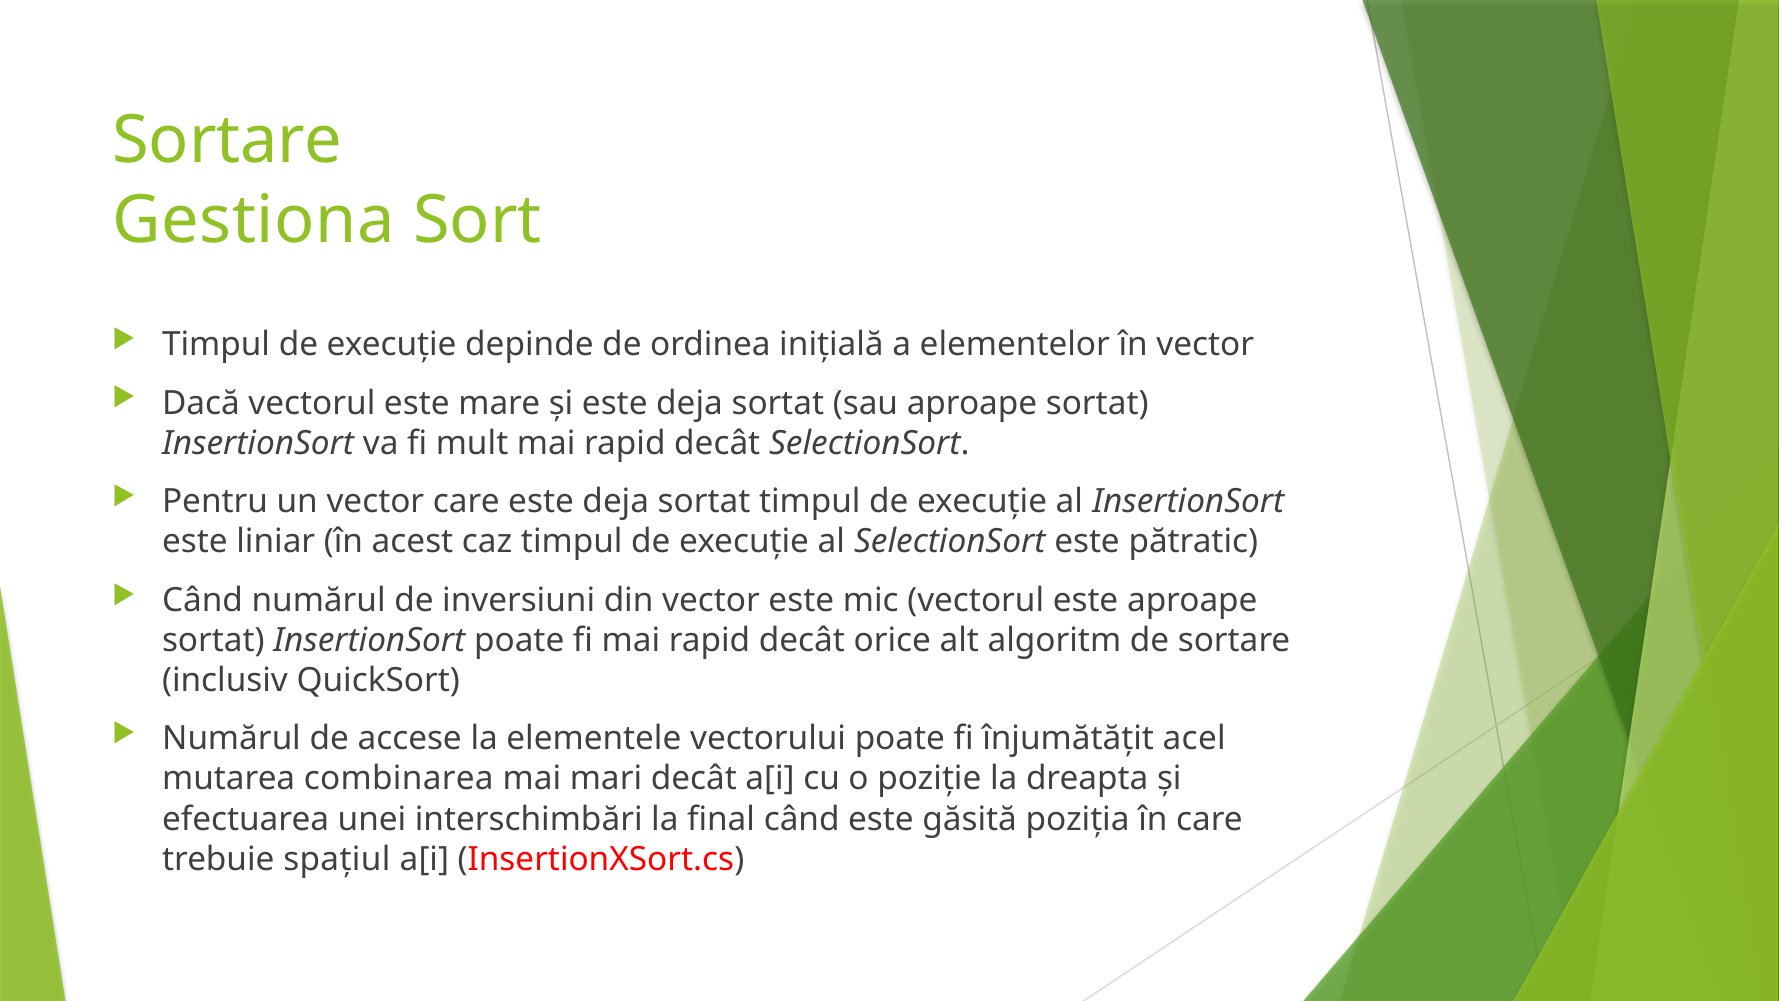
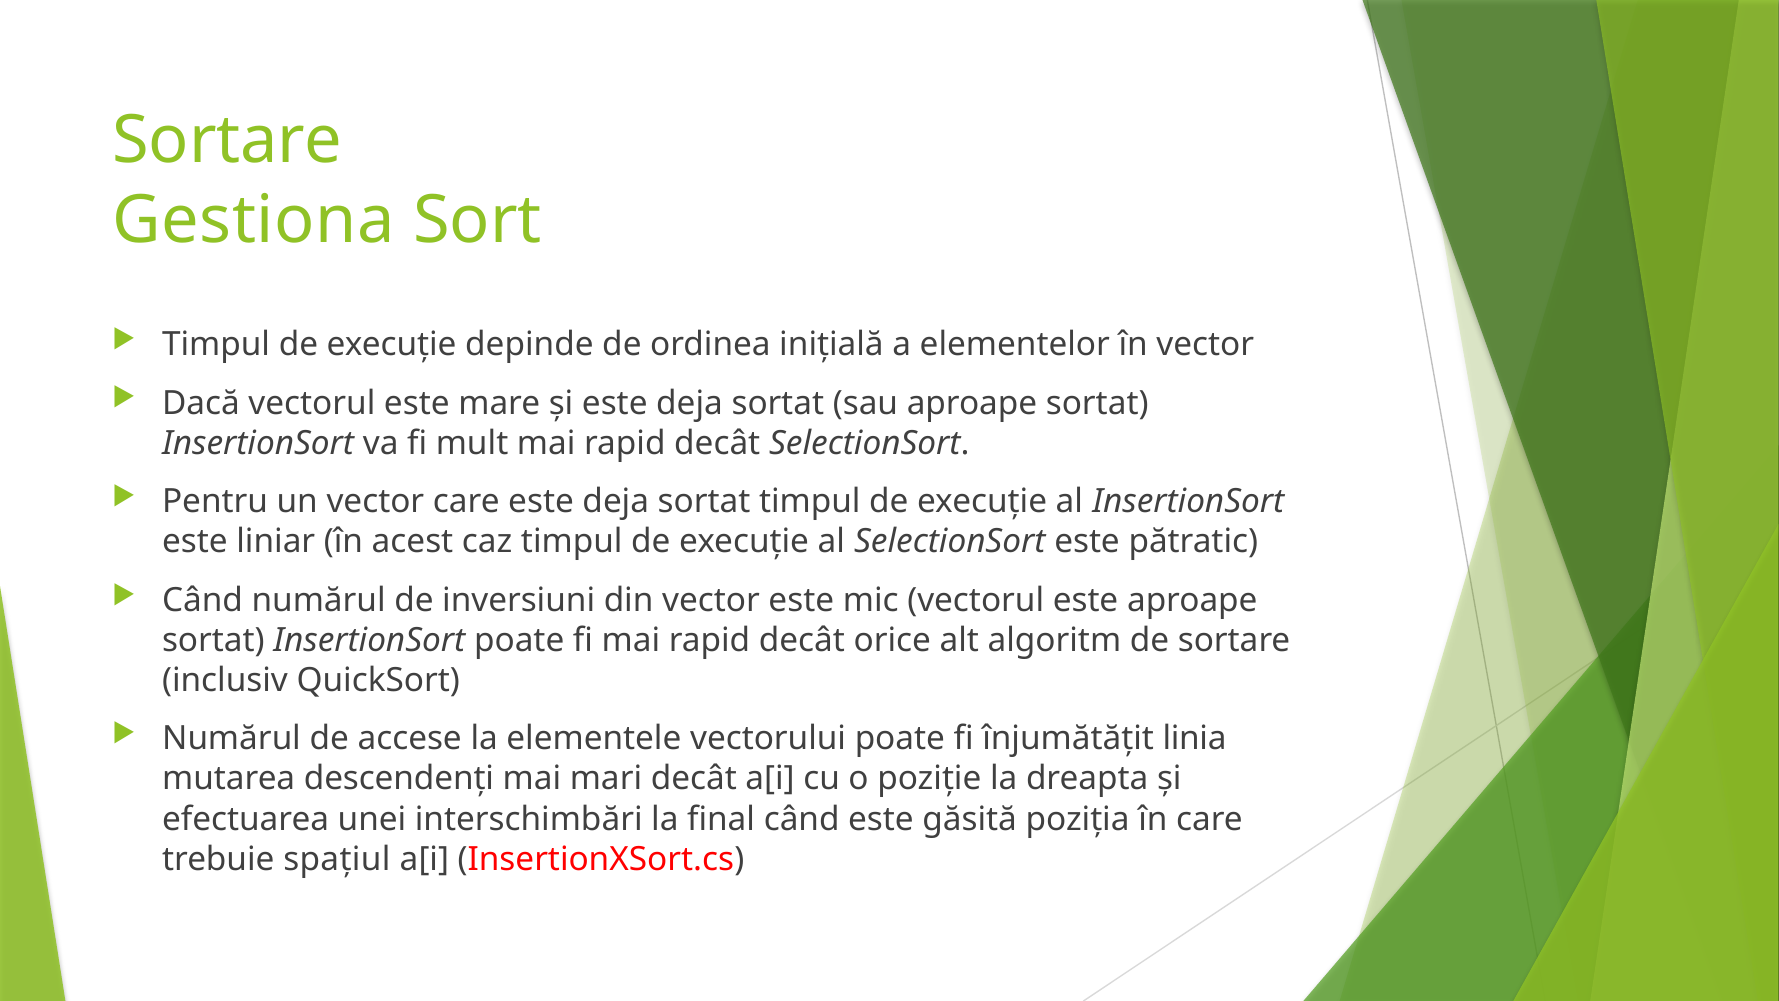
acel: acel -> linia (1195, 739)
combinarea: combinarea -> descendenți (399, 779)
